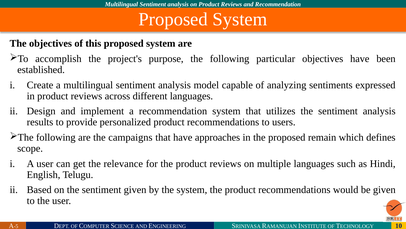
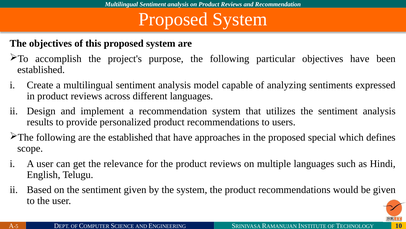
the campaigns: campaigns -> established (131, 137)
remain: remain -> special (322, 137)
